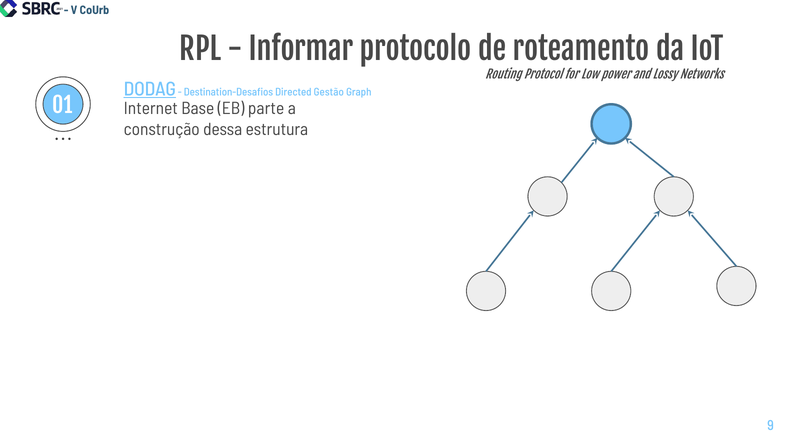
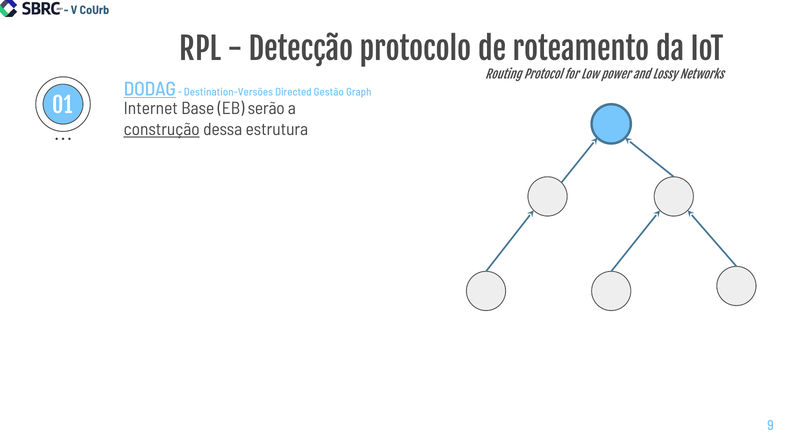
Informar: Informar -> Detecção (301, 50)
Destination-Desafios: Destination-Desafios -> Destination-Versões (228, 92)
parte: parte -> serão (266, 108)
construção underline: none -> present (162, 129)
